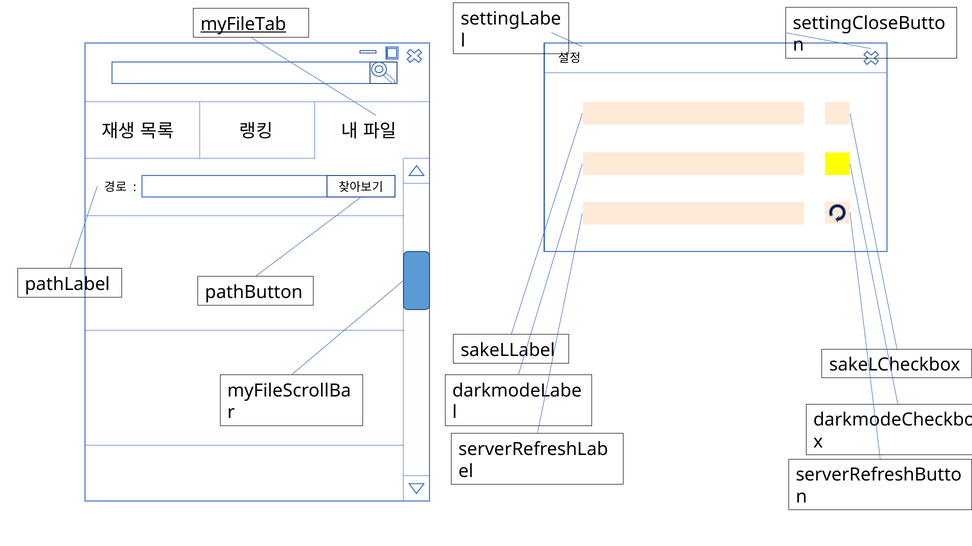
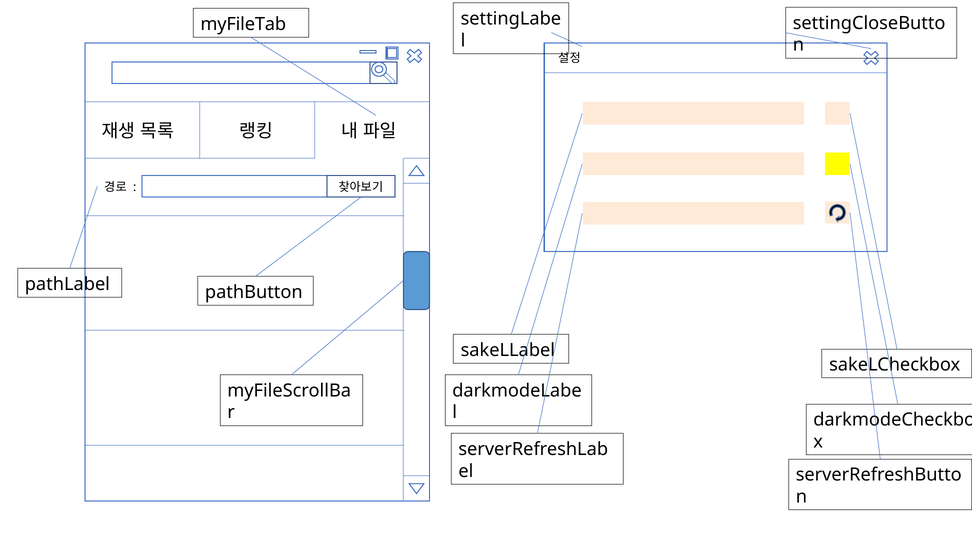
myFileTab underline: present -> none (243, 24)
